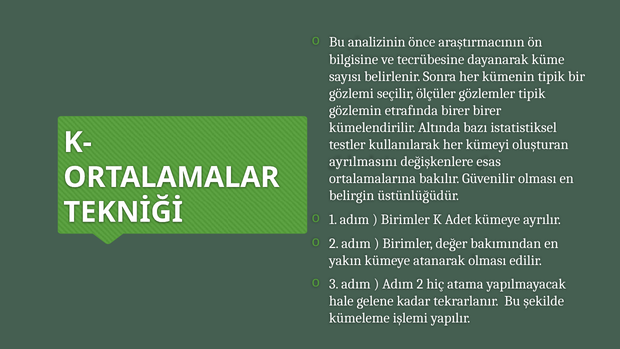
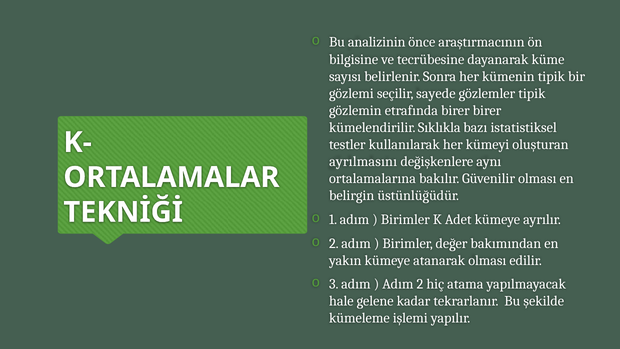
ölçüler: ölçüler -> sayede (436, 93)
Altında: Altında -> Sıklıkla (439, 127)
esas: esas -> aynı (489, 162)
